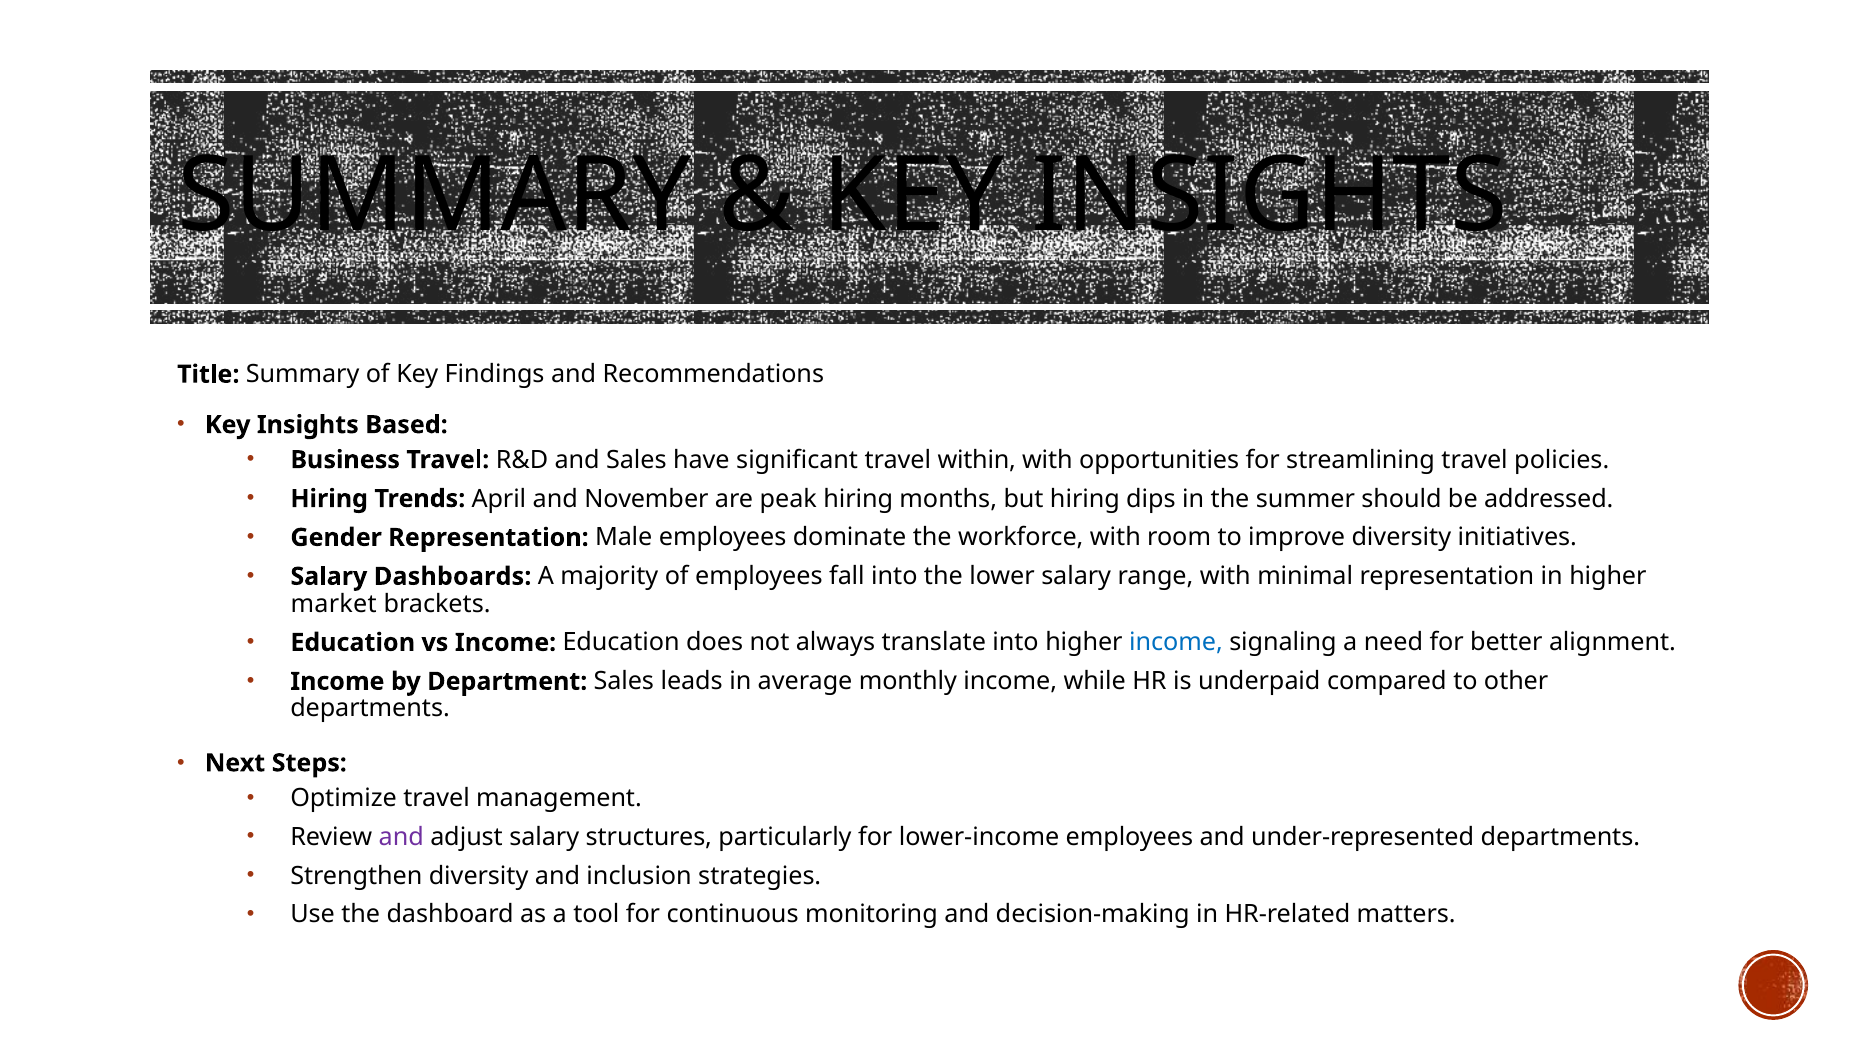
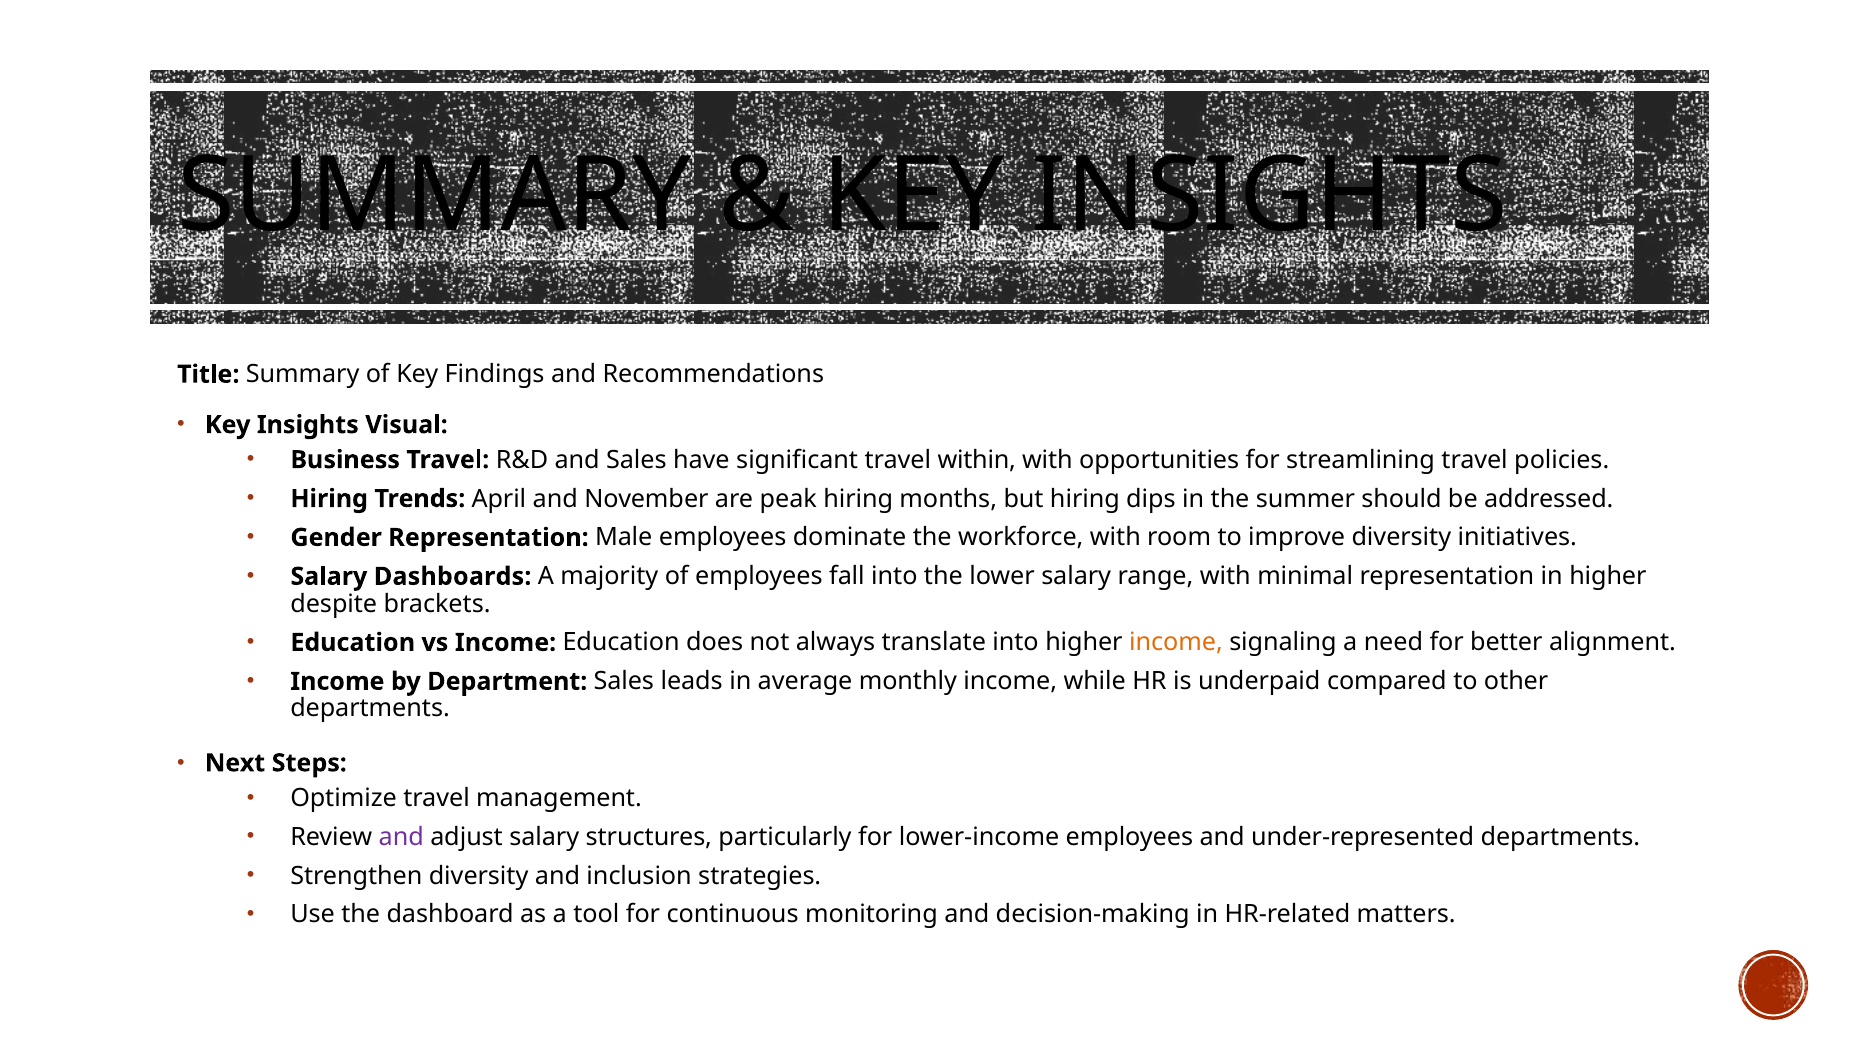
Based: Based -> Visual (407, 425)
market: market -> despite (334, 604)
income colour: blue -> orange (1176, 642)
